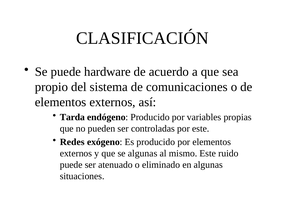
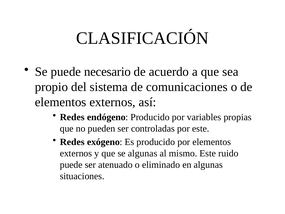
hardware: hardware -> necesario (107, 72)
Tarda: Tarda -> Redes (72, 117)
